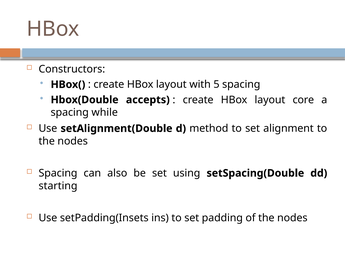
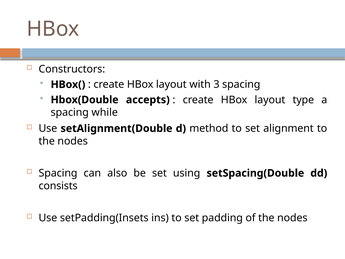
5: 5 -> 3 (216, 84)
core: core -> type (303, 100)
starting: starting -> consists (58, 186)
